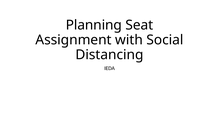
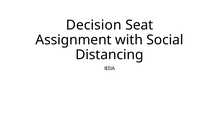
Planning: Planning -> Decision (94, 25)
